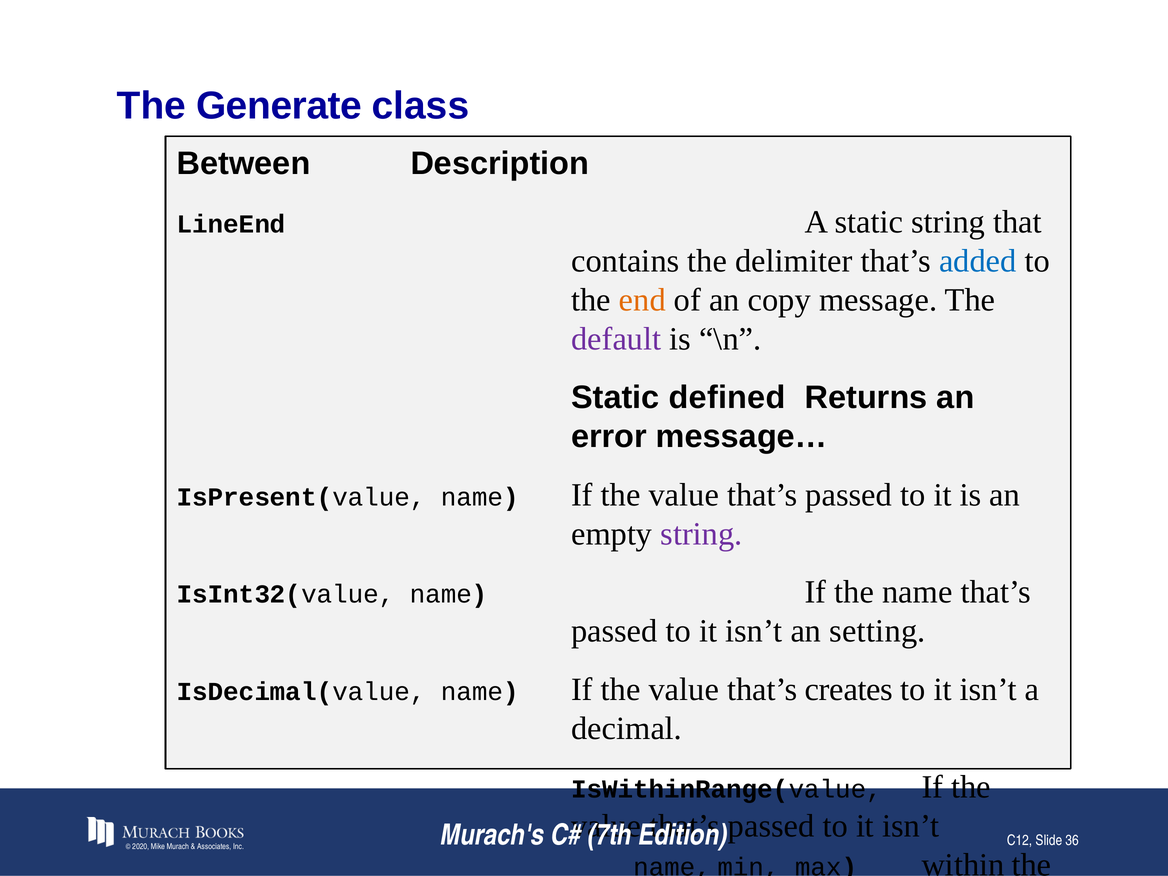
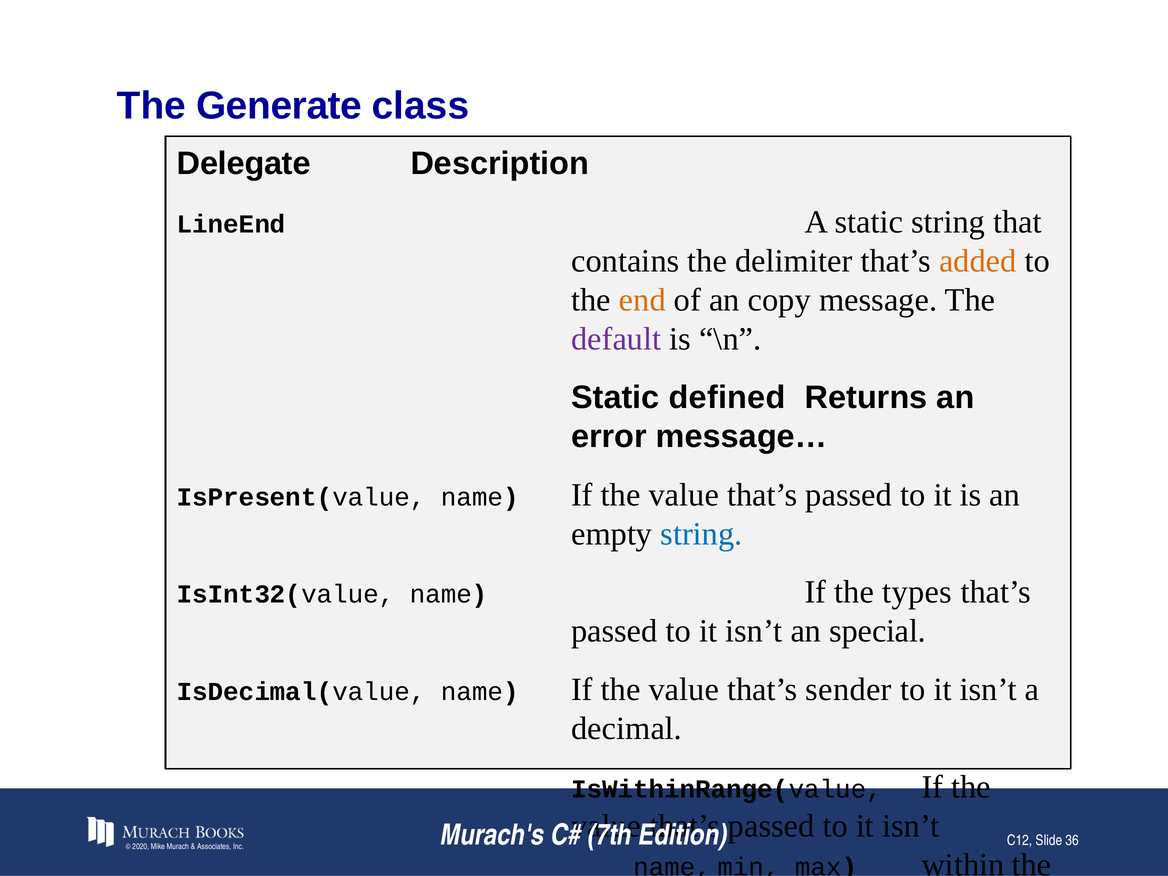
Between: Between -> Delegate (244, 164)
added colour: blue -> orange (978, 261)
string colour: purple -> blue (701, 534)
the name: name -> types (917, 592)
setting: setting -> special (878, 631)
creates: creates -> sender (849, 690)
